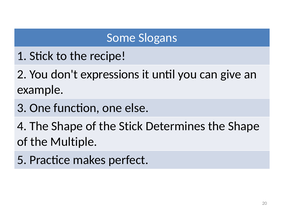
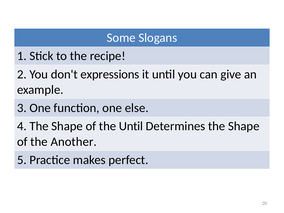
the Stick: Stick -> Until (131, 126)
Multiple: Multiple -> Another (74, 142)
